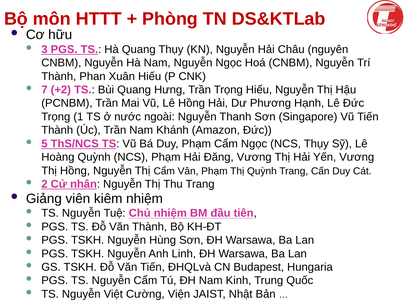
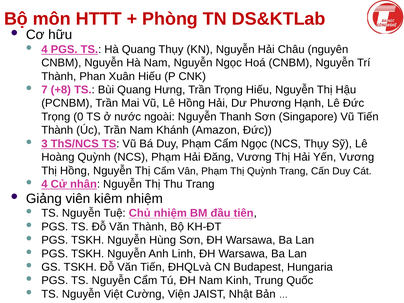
3: 3 -> 4 (44, 49)
+2: +2 -> +8 (61, 90)
1: 1 -> 0 (78, 117)
5: 5 -> 3 (44, 144)
2: 2 -> 4 (44, 184)
